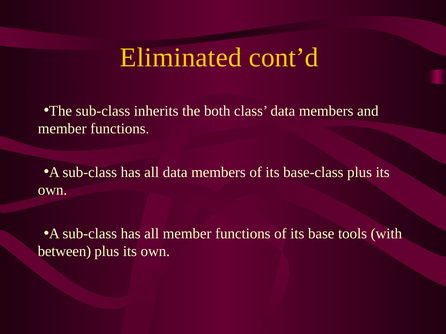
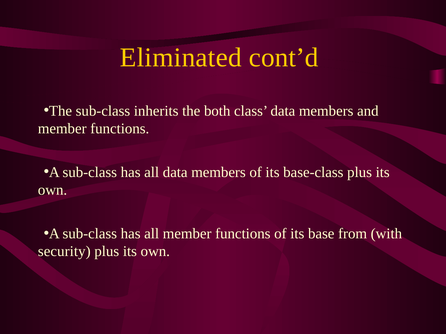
tools: tools -> from (353, 234)
between: between -> security (64, 252)
